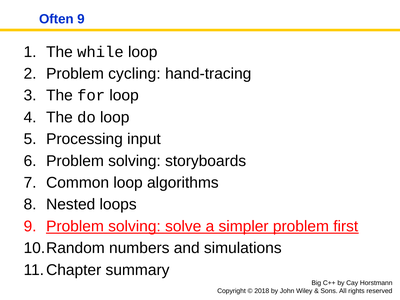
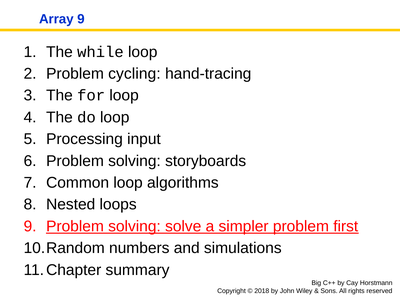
Often: Often -> Array (56, 19)
